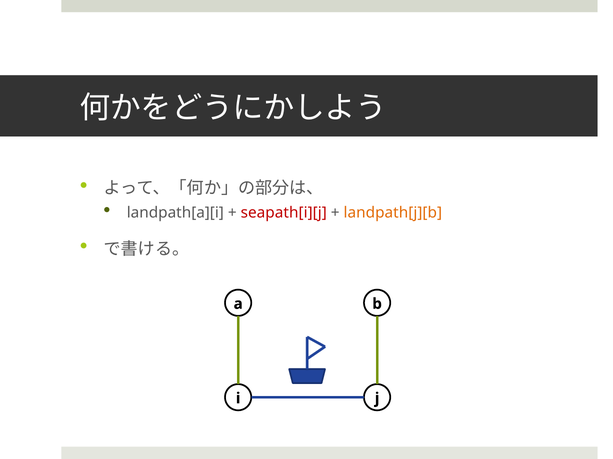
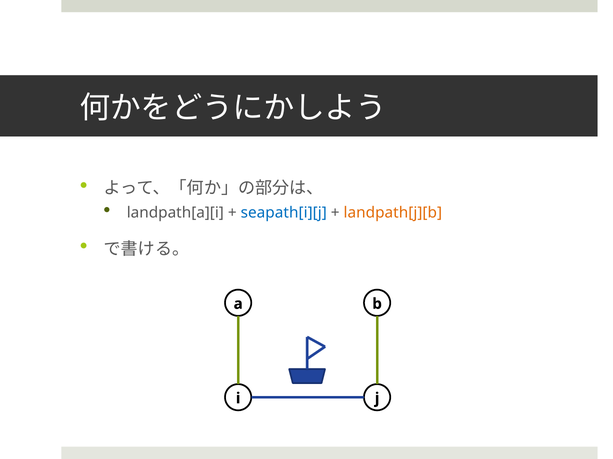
seapath[i][j colour: red -> blue (284, 213)
